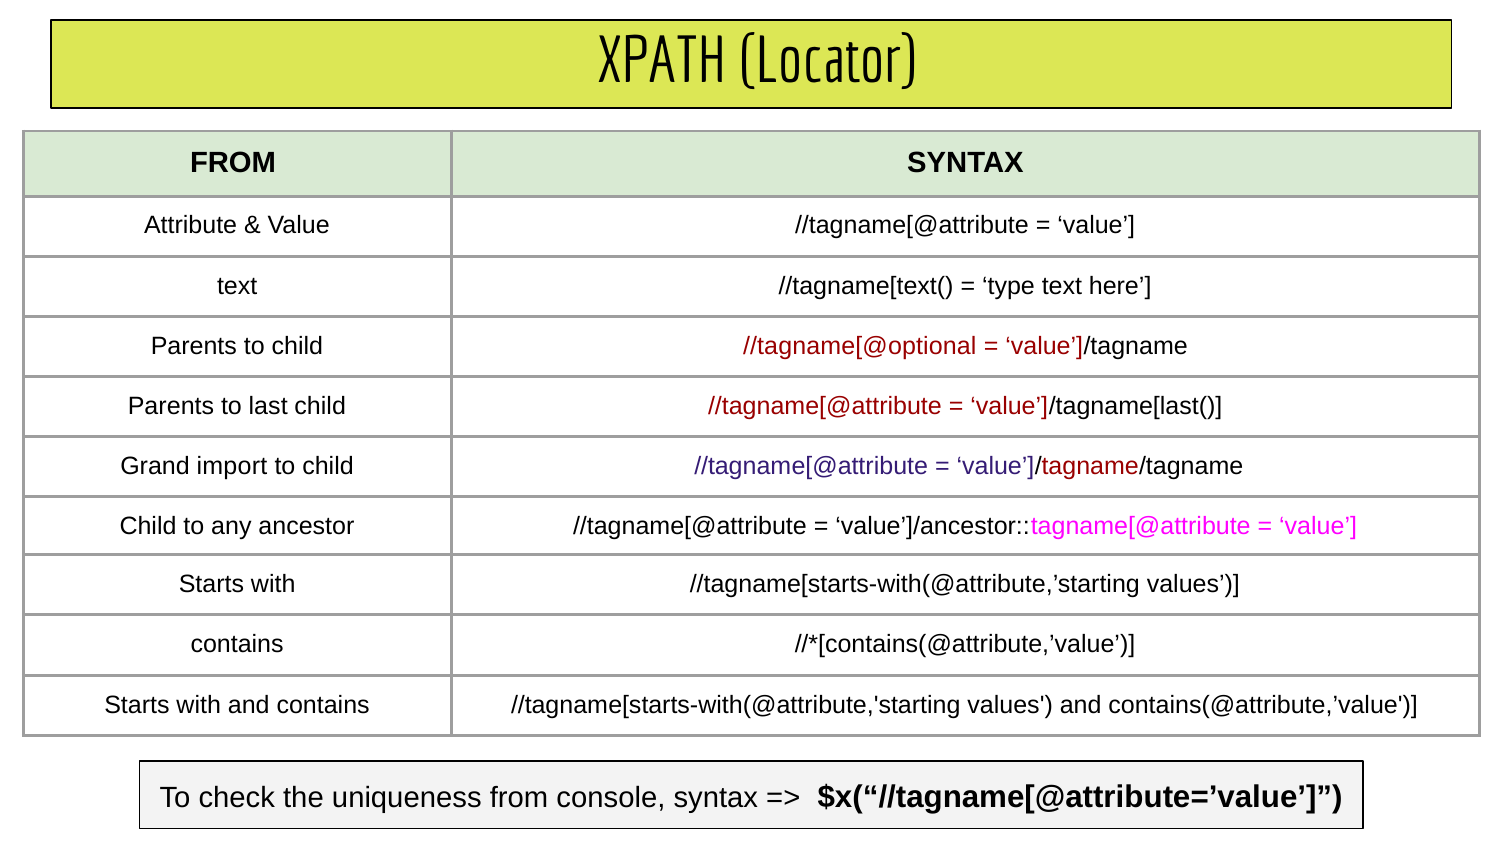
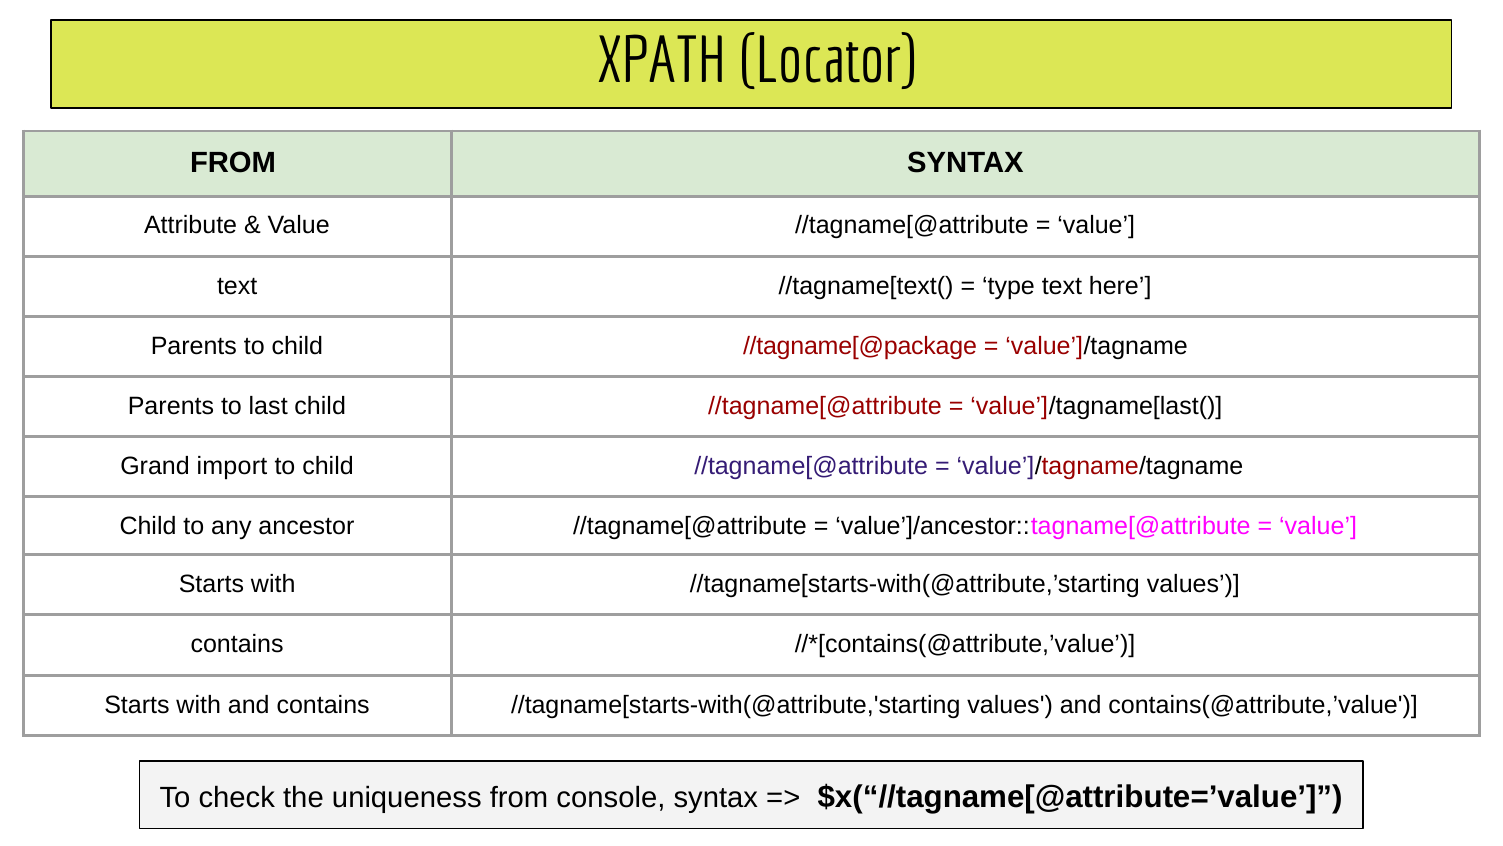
//tagname[@optional: //tagname[@optional -> //tagname[@package (860, 346)
